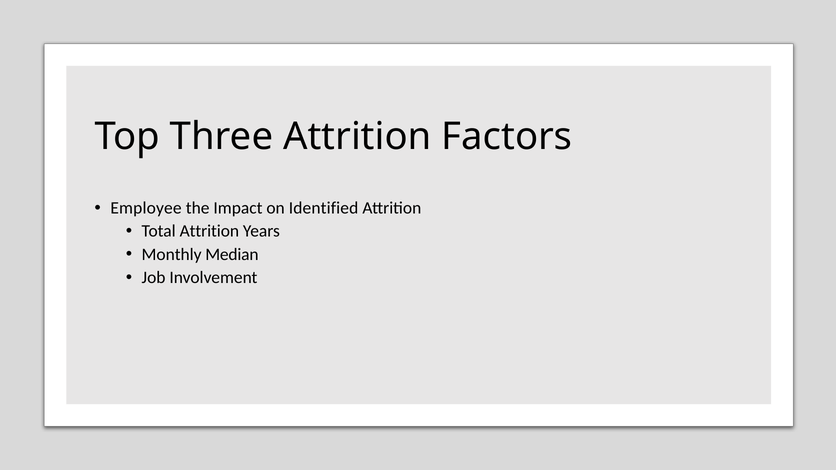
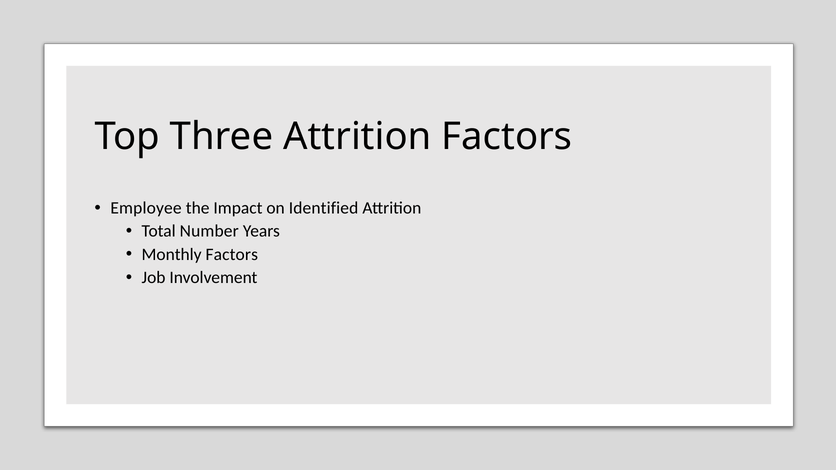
Total Attrition: Attrition -> Number (209, 231)
Monthly Median: Median -> Factors (232, 255)
